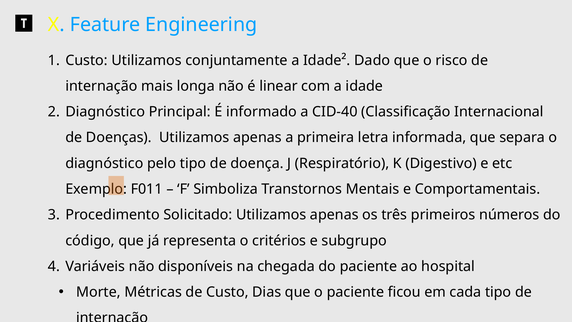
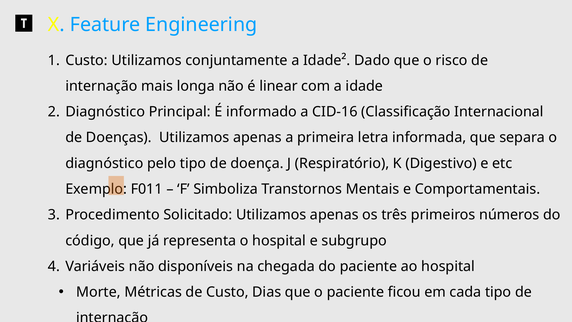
CID-40: CID-40 -> CID-16 (335, 112)
o critérios: critérios -> hospital (279, 240)
